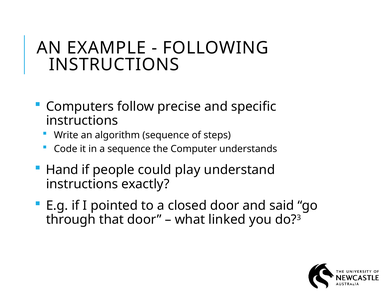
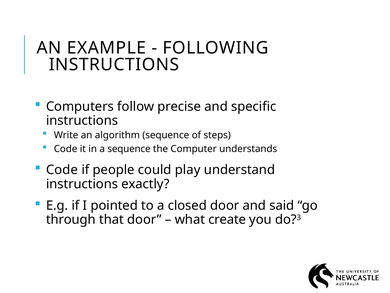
Hand: Hand -> Code (62, 170)
linked: linked -> create (227, 219)
